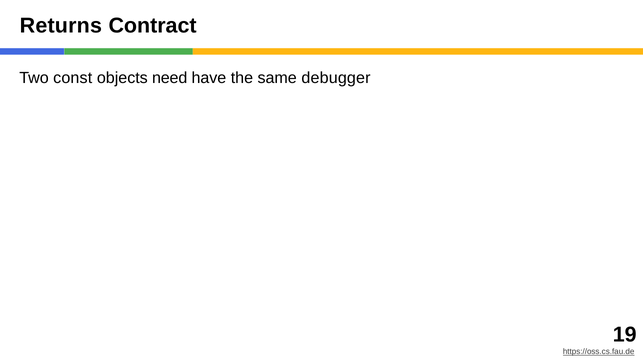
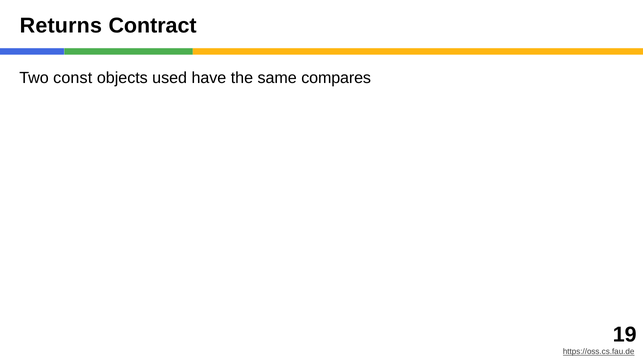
need: need -> used (170, 78)
debugger: debugger -> compares (336, 78)
